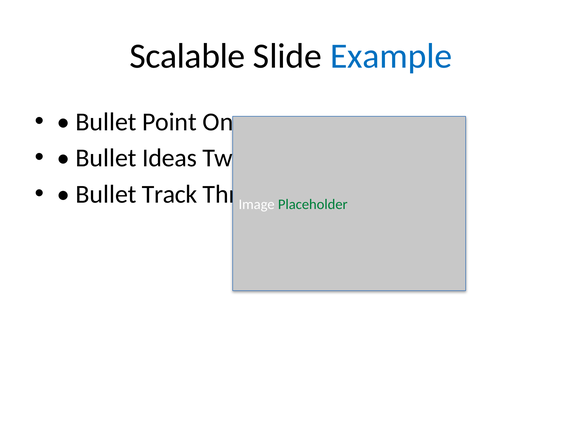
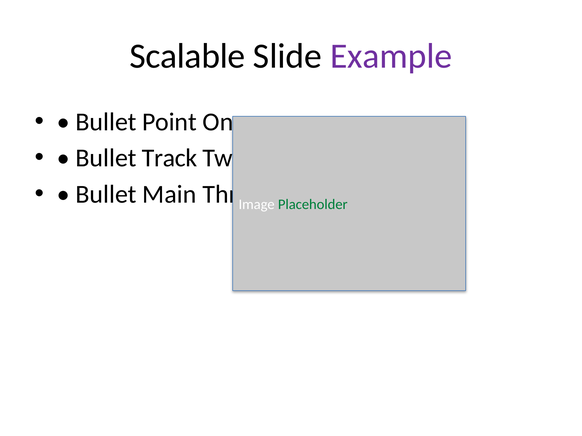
Example colour: blue -> purple (391, 56)
Ideas: Ideas -> Track (170, 158)
Track: Track -> Main (169, 195)
